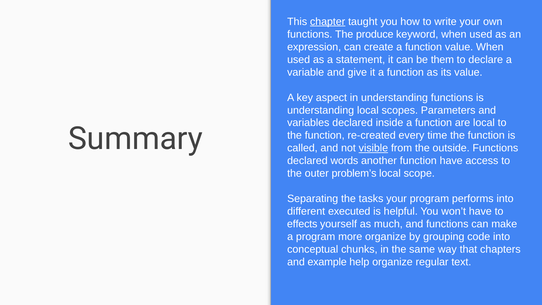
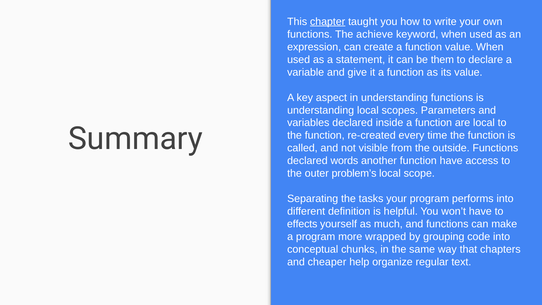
produce: produce -> achieve (375, 34)
visible underline: present -> none (373, 148)
executed: executed -> definition (349, 211)
more organize: organize -> wrapped (386, 237)
example: example -> cheaper (327, 262)
